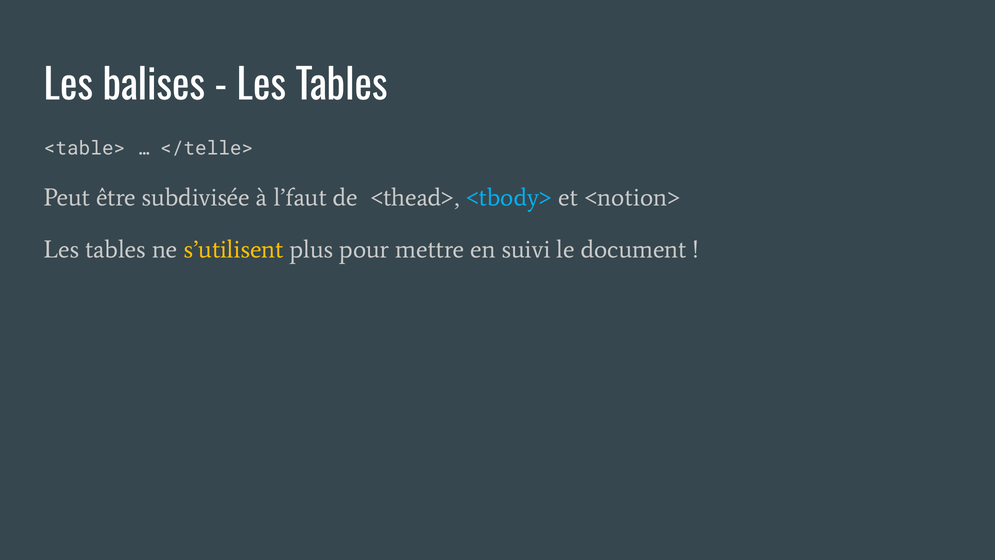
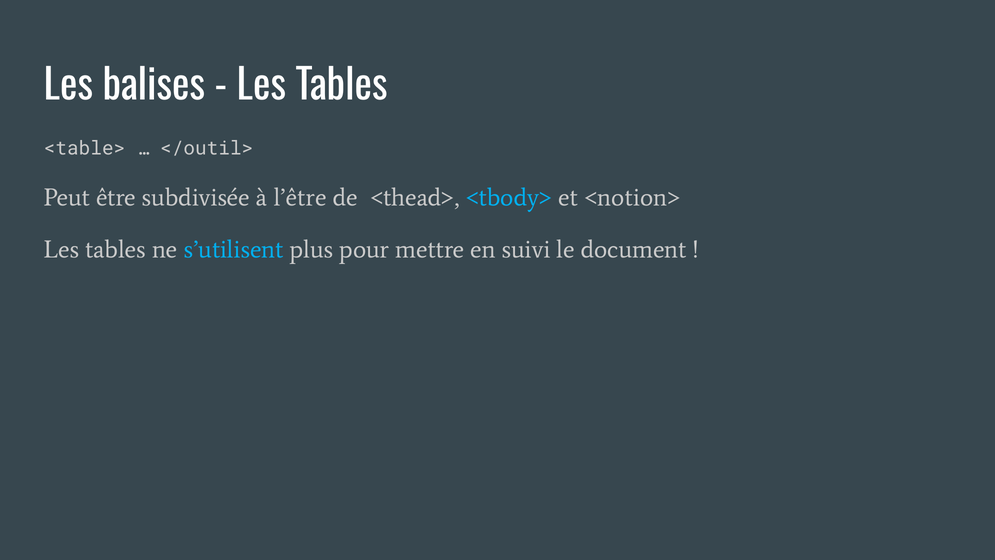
</telle>: </telle> -> </outil> (207, 148)
l’faut: l’faut -> l’être (300, 197)
s’utilisent colour: yellow -> light blue (234, 249)
